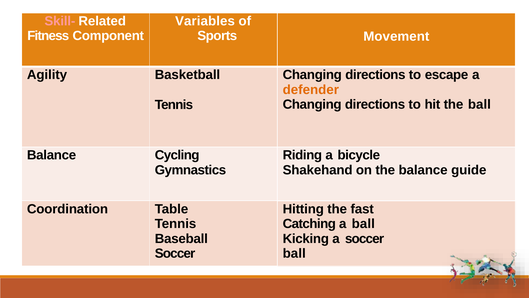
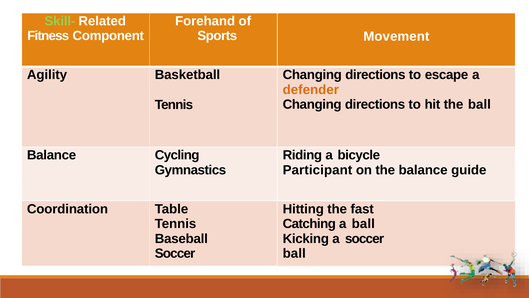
Skill- colour: pink -> light green (60, 21)
Variables: Variables -> Forehand (205, 21)
Shakehand: Shakehand -> Participant (317, 170)
